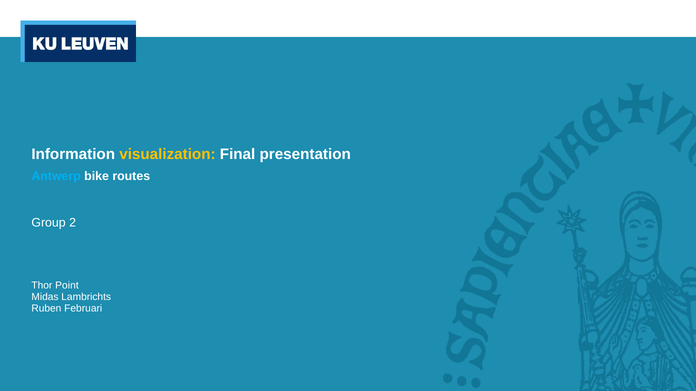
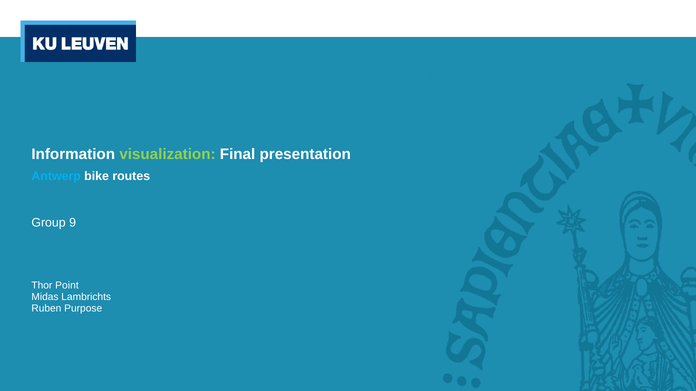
visualization colour: yellow -> light green (167, 154)
2: 2 -> 9 (73, 223)
Februari: Februari -> Purpose (83, 309)
